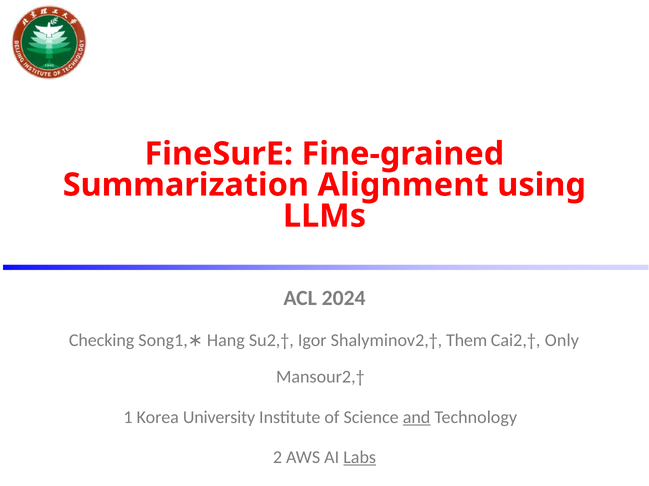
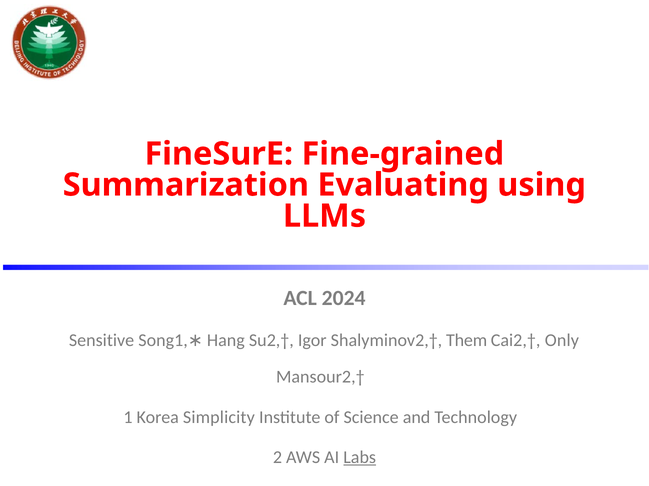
Alignment: Alignment -> Evaluating (403, 185)
Checking: Checking -> Sensitive (102, 341)
University: University -> Simplicity (219, 418)
and underline: present -> none (417, 418)
